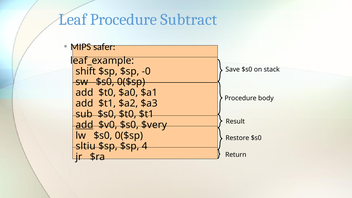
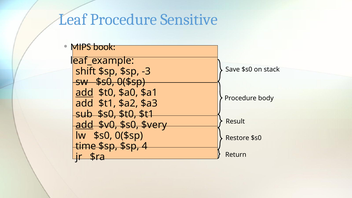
Subtract: Subtract -> Sensitive (189, 19)
safer: safer -> book (104, 47)
-0: -0 -> -3 (146, 71)
add underline: none -> present (84, 93)
sltiu: sltiu -> time (86, 146)
